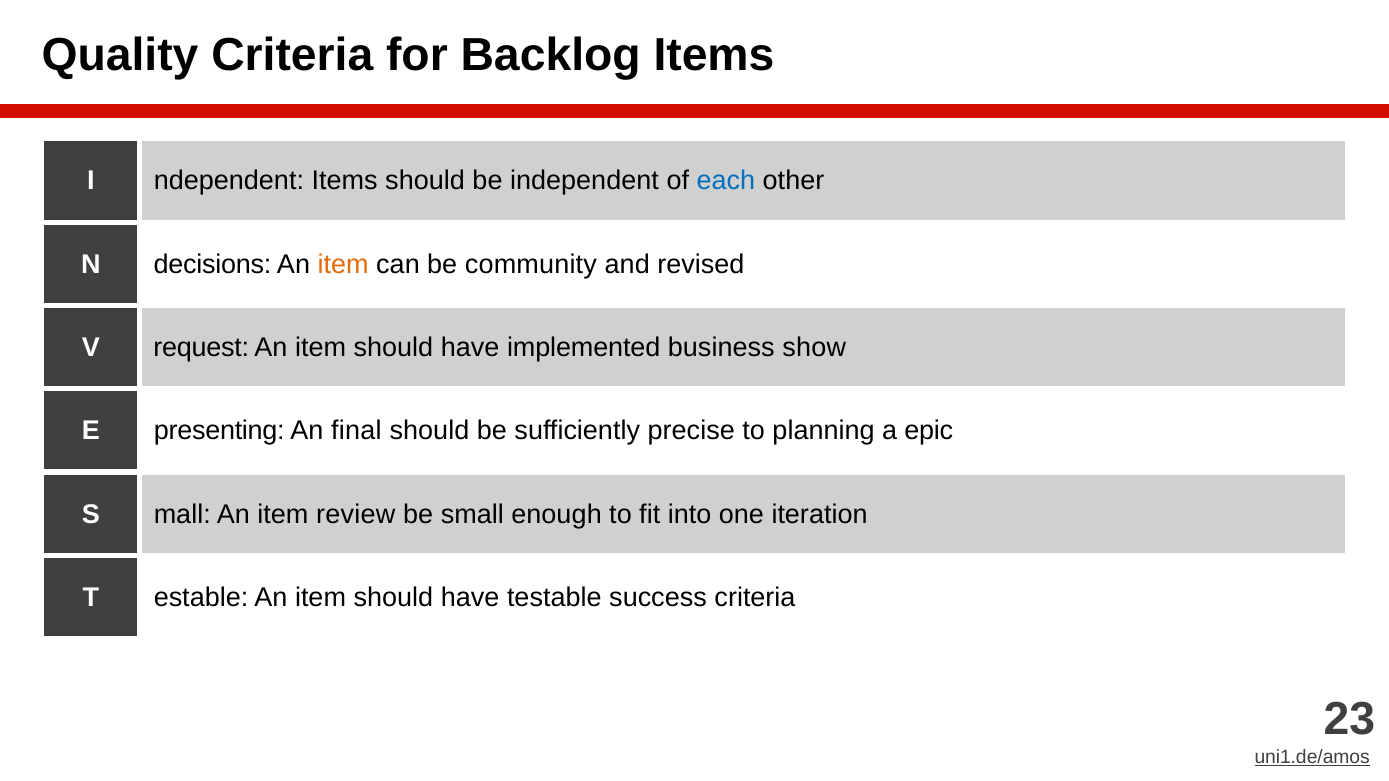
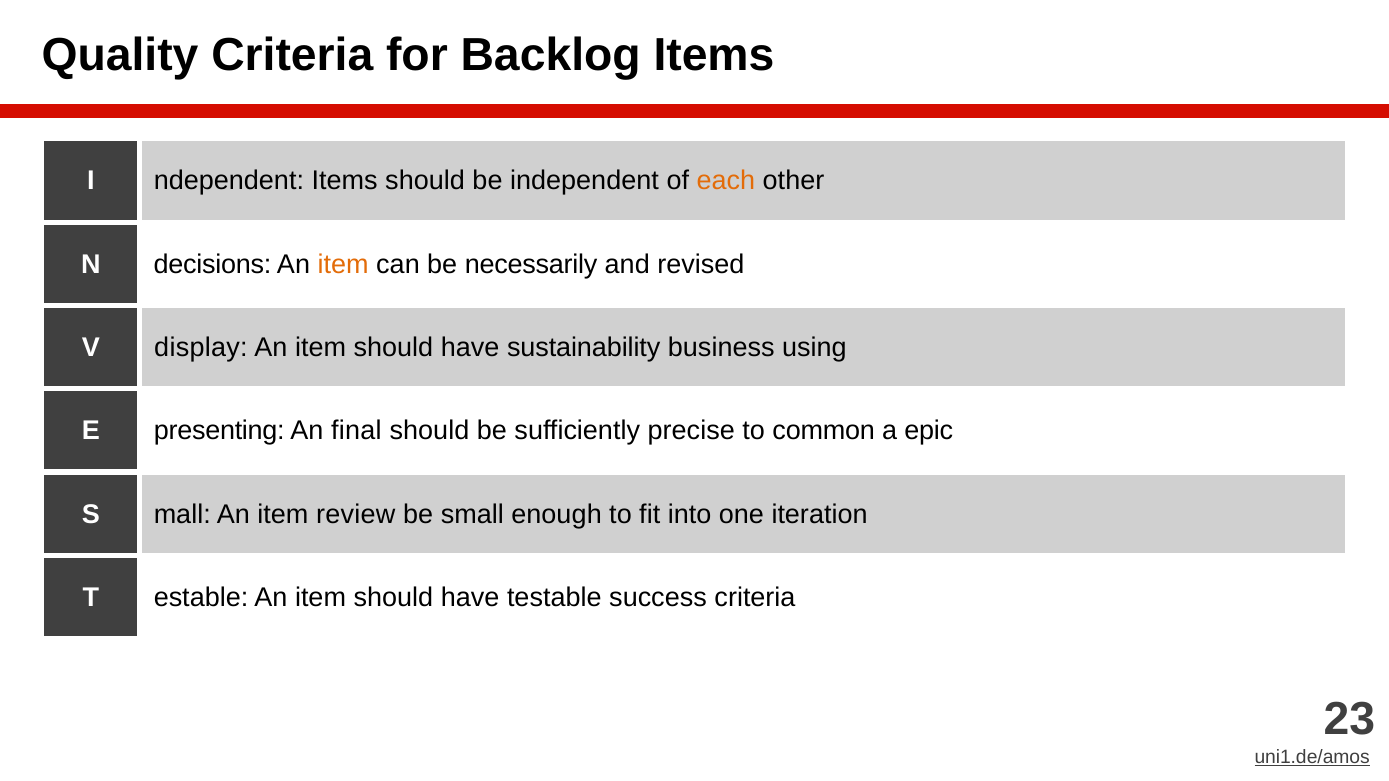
each colour: blue -> orange (726, 181)
community: community -> necessarily (531, 264)
request: request -> display (201, 348)
implemented: implemented -> sustainability (584, 348)
show: show -> using (814, 348)
planning: planning -> common (824, 431)
